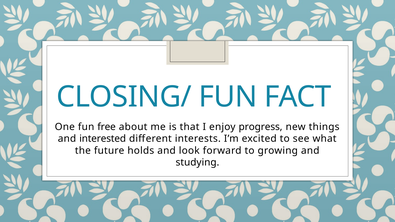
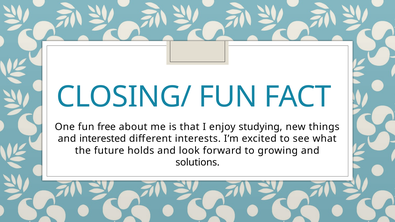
progress: progress -> studying (261, 127)
studying: studying -> solutions (198, 162)
